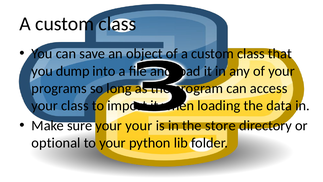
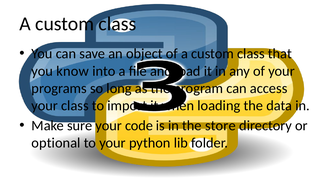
dump: dump -> know (73, 71)
your your: your -> code (139, 125)
